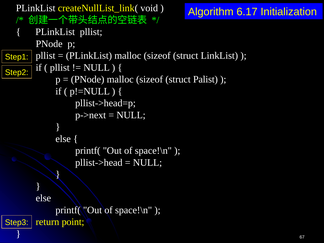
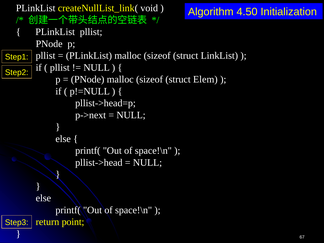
6.17: 6.17 -> 4.50 (247, 12)
Palist: Palist -> Elem (205, 79)
